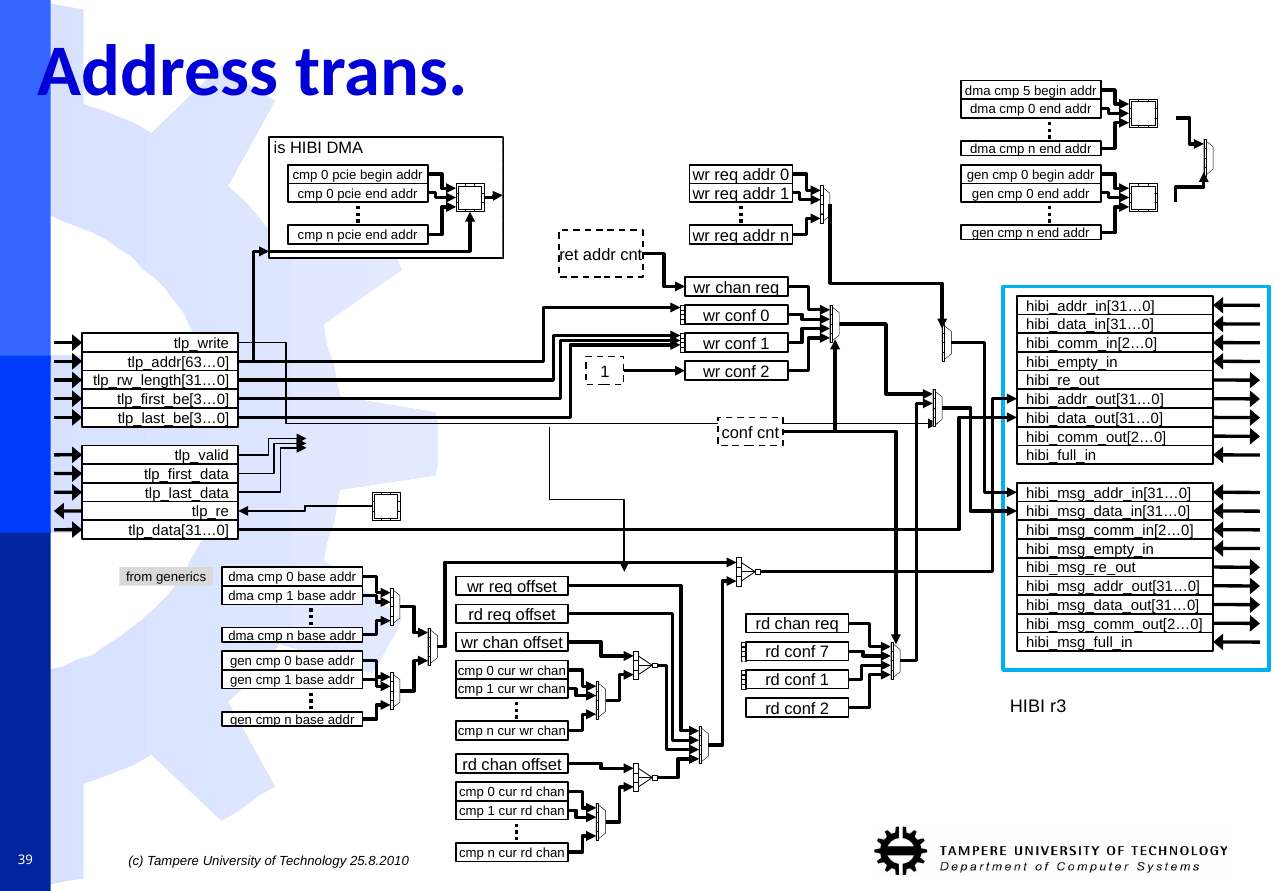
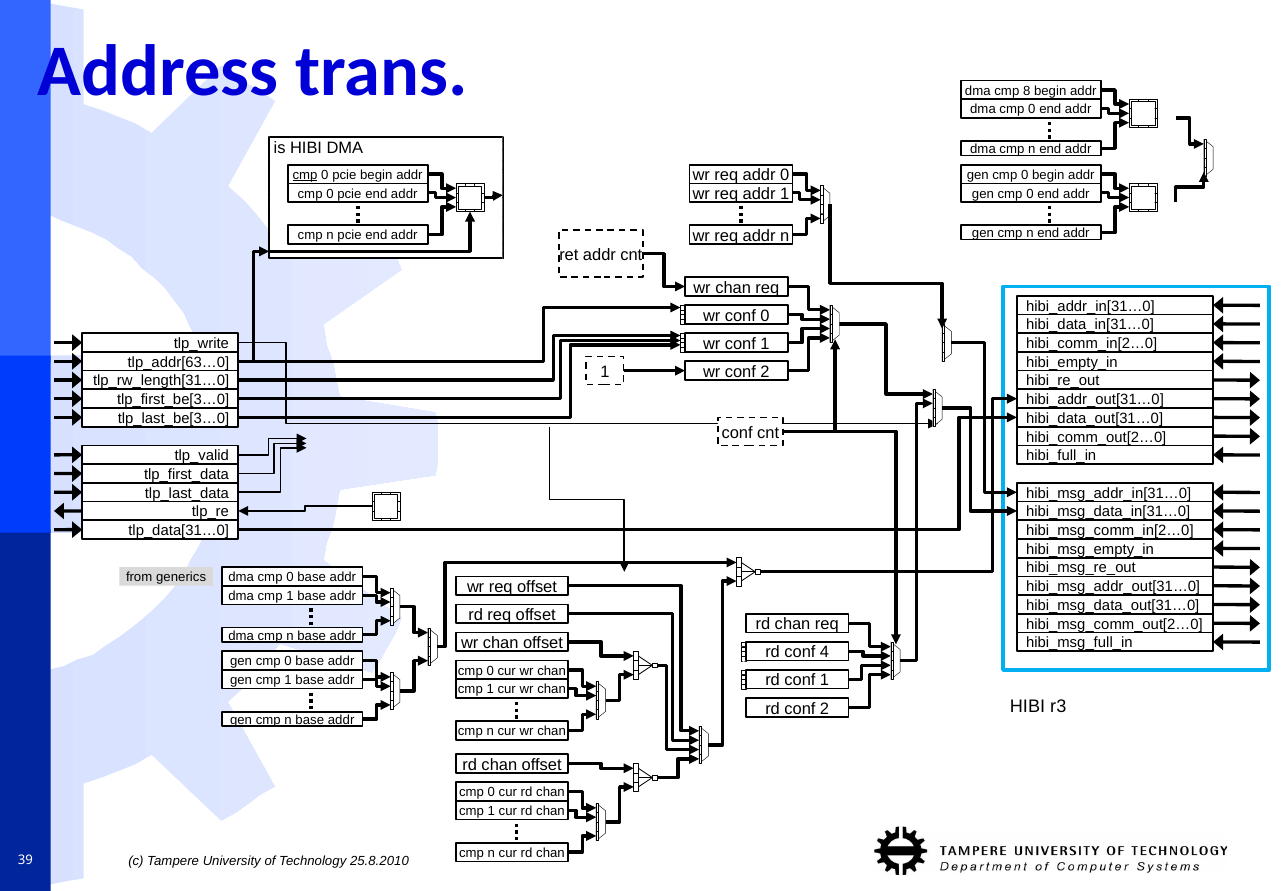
5: 5 -> 8 (1027, 91)
cmp underline: none -> present (305, 175)
7: 7 -> 4 (825, 652)
